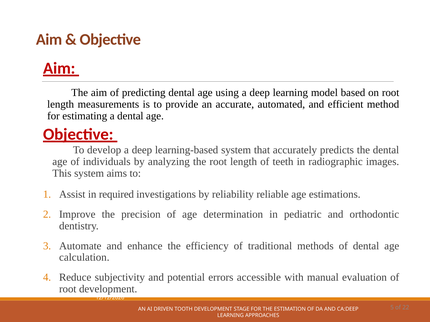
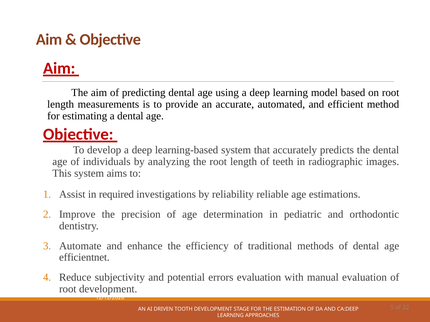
calculation: calculation -> efficientnet (84, 258)
errors accessible: accessible -> evaluation (259, 278)
